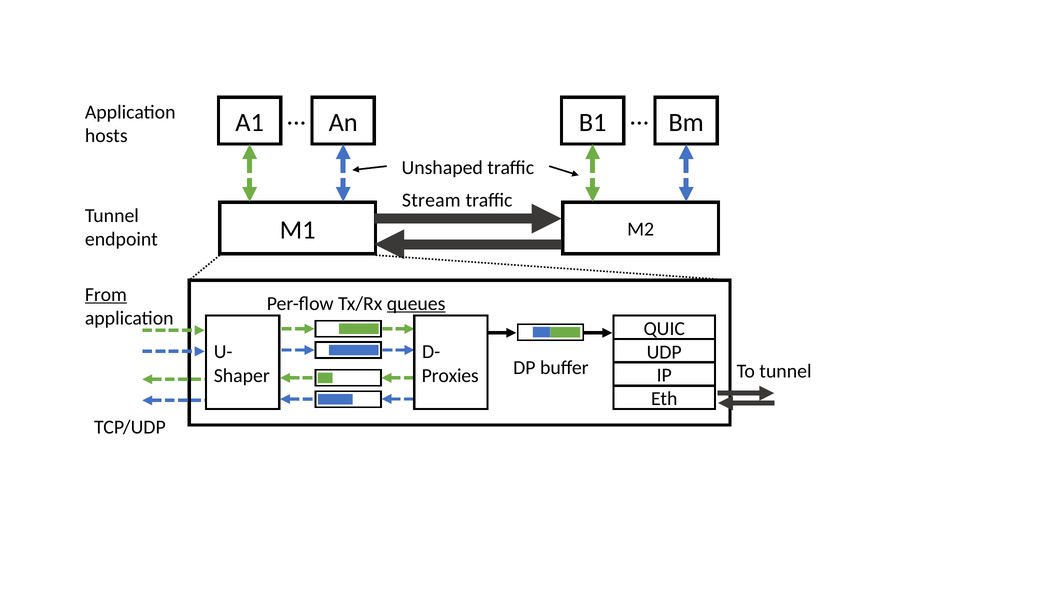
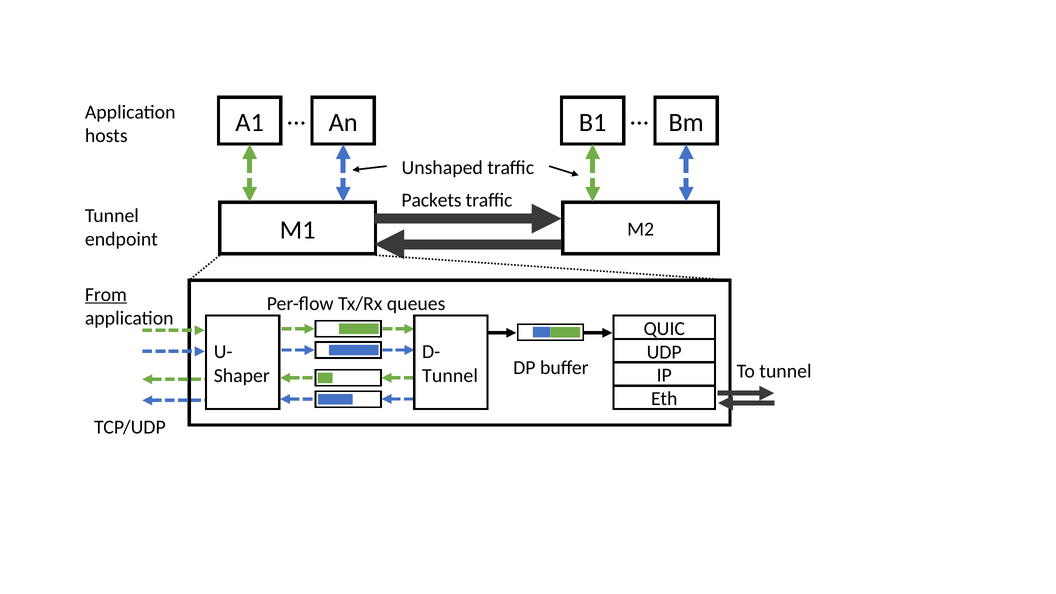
Stream: Stream -> Packets (432, 200)
queues underline: present -> none (416, 303)
Proxies: Proxies -> Tunnel (450, 376)
